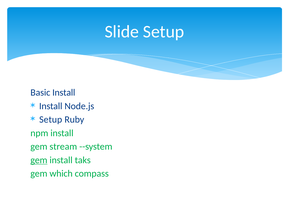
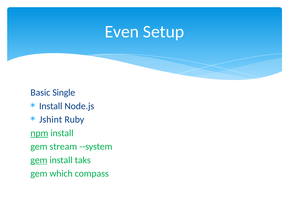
Slide: Slide -> Even (122, 32)
Basic Install: Install -> Single (64, 92)
Setup: Setup -> Jshint (51, 119)
npm underline: none -> present (39, 133)
